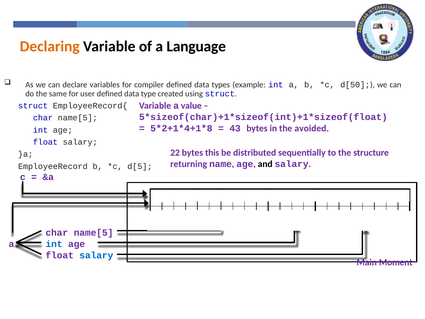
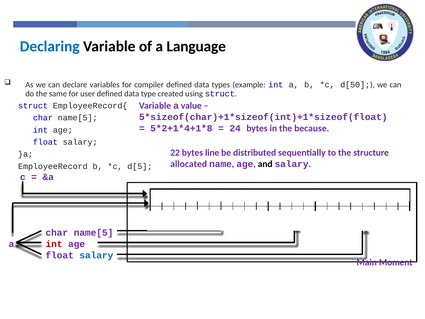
Declaring colour: orange -> blue (50, 46)
43: 43 -> 24 (235, 128)
avoided: avoided -> because (312, 128)
this: this -> line (212, 153)
returning: returning -> allocated (189, 164)
int colour: blue -> red (54, 244)
